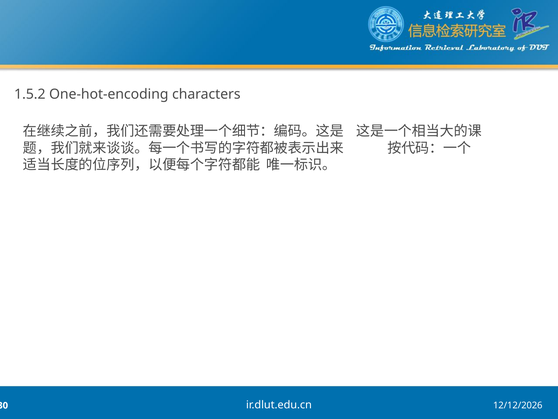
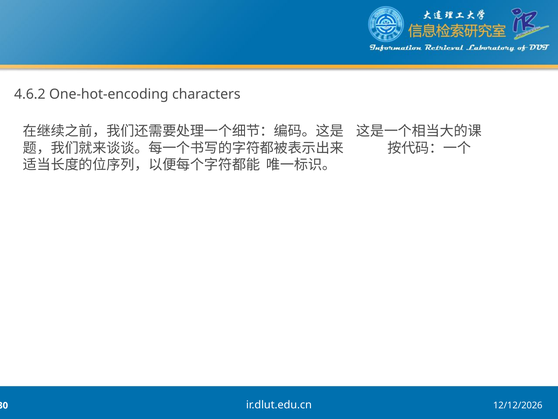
1.5.2: 1.5.2 -> 4.6.2 (30, 94)
